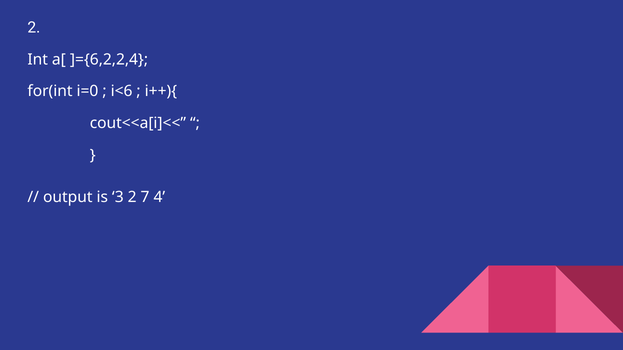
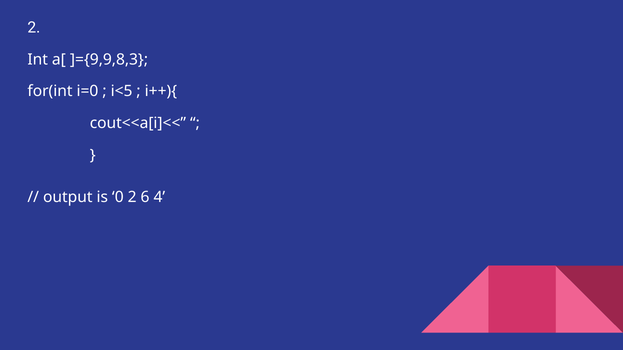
]={6,2,2,4: ]={6,2,2,4 -> ]={9,9,8,3 (109, 60)
i<6: i<6 -> i<5 (122, 91)
3: 3 -> 0 (118, 197)
7: 7 -> 6 (145, 197)
